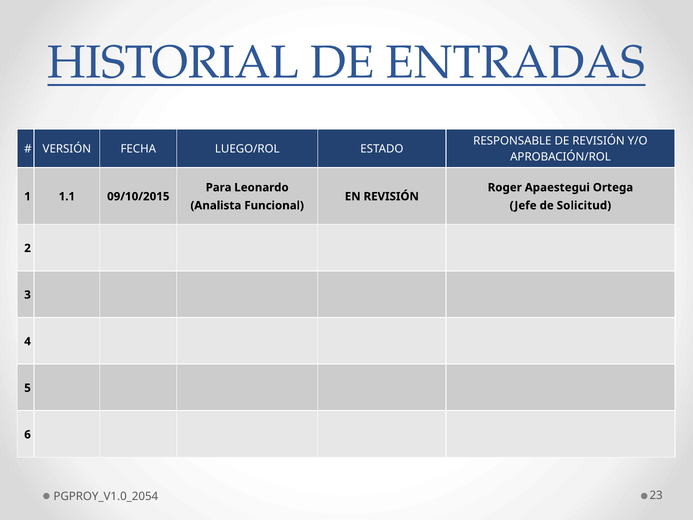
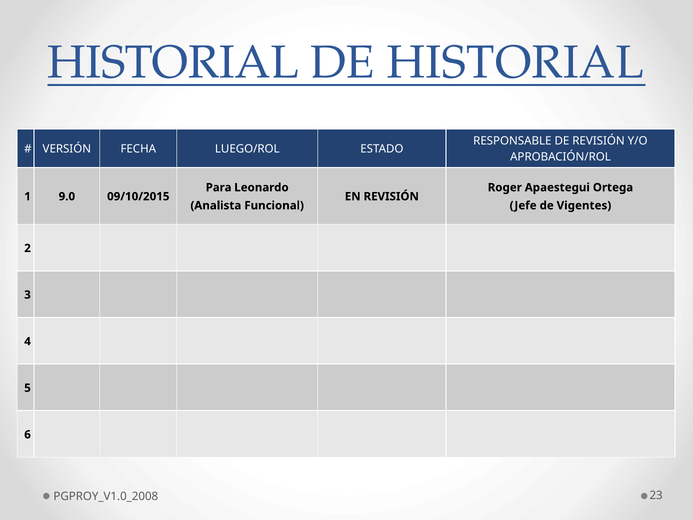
DE ENTRADAS: ENTRADAS -> HISTORIAL (515, 63)
1.1: 1.1 -> 9.0 (67, 196)
Solicitud: Solicitud -> Vigentes (584, 205)
PGPROY_V1.0_2054: PGPROY_V1.0_2054 -> PGPROY_V1.0_2008 (106, 496)
